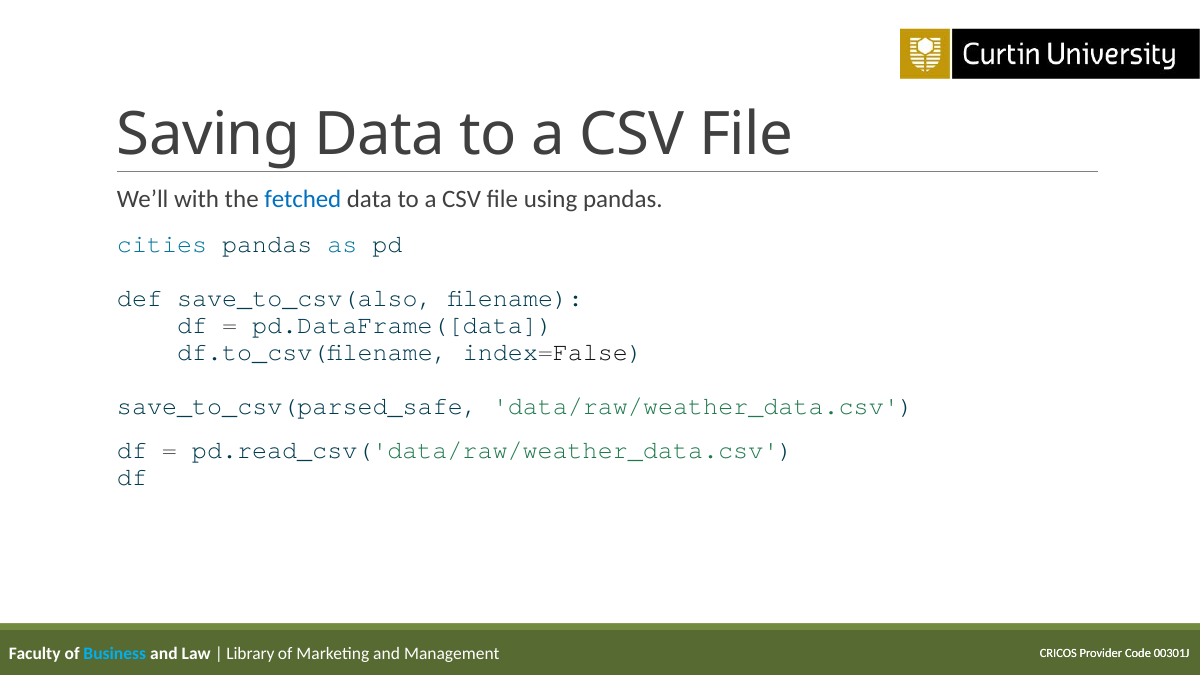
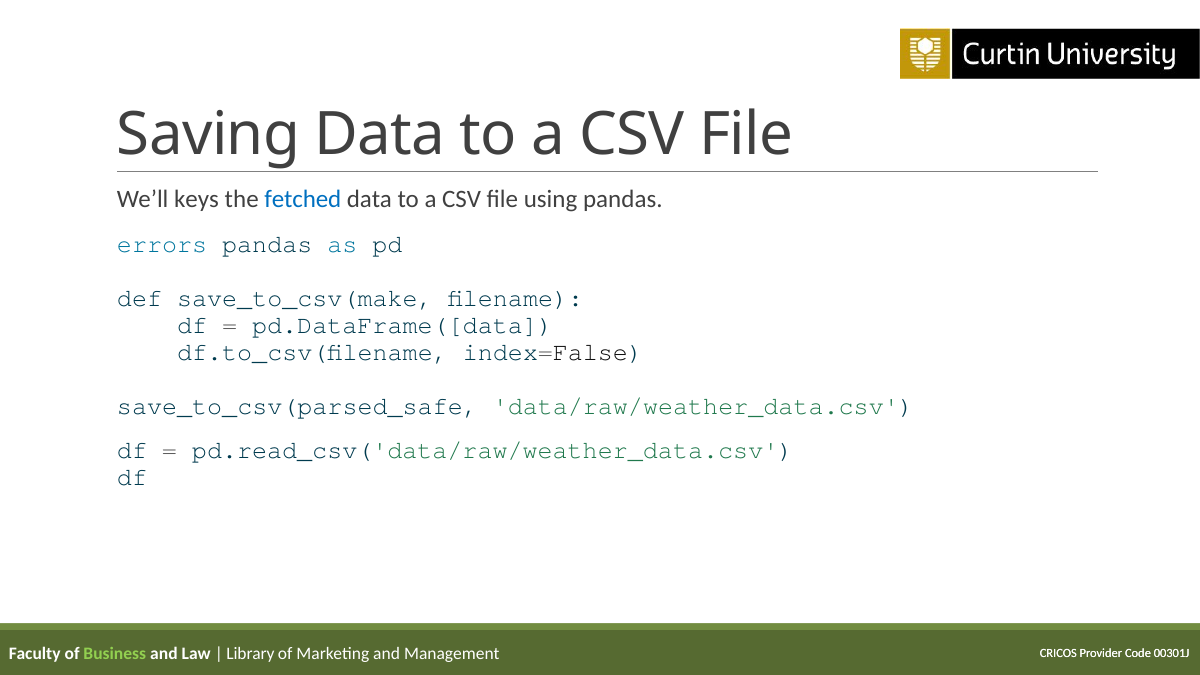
with: with -> keys (197, 200)
cities: cities -> errors (162, 244)
save_to_csv(also: save_to_csv(also -> save_to_csv(make (305, 298)
Business colour: light blue -> light green (115, 654)
